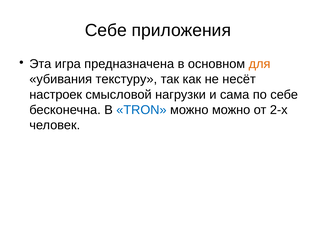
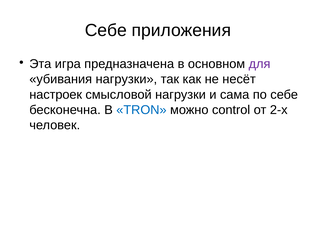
для colour: orange -> purple (260, 64)
убивания текстуру: текстуру -> нагрузки (126, 79)
можно можно: можно -> control (231, 110)
